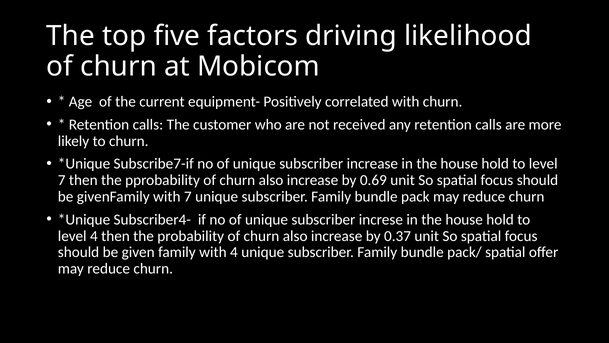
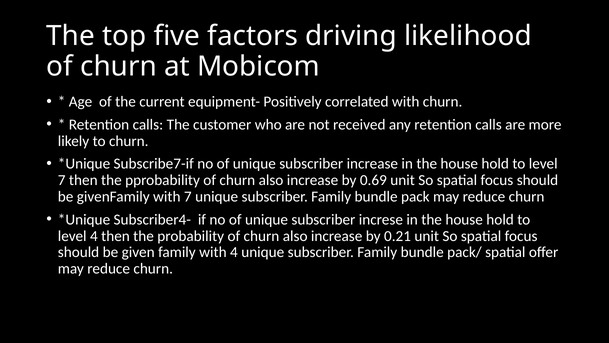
0.37: 0.37 -> 0.21 (398, 236)
